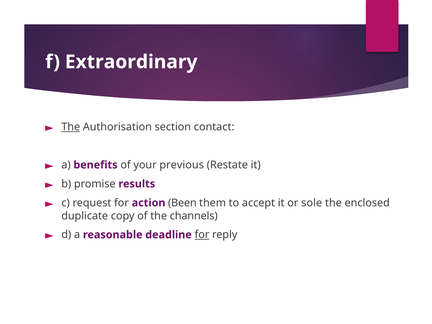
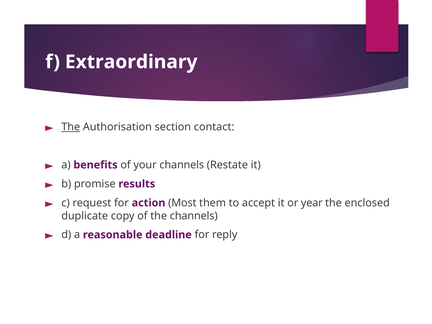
your previous: previous -> channels (182, 165)
Been: Been -> Most (182, 203)
sole: sole -> year (312, 203)
for underline: present -> none (202, 235)
